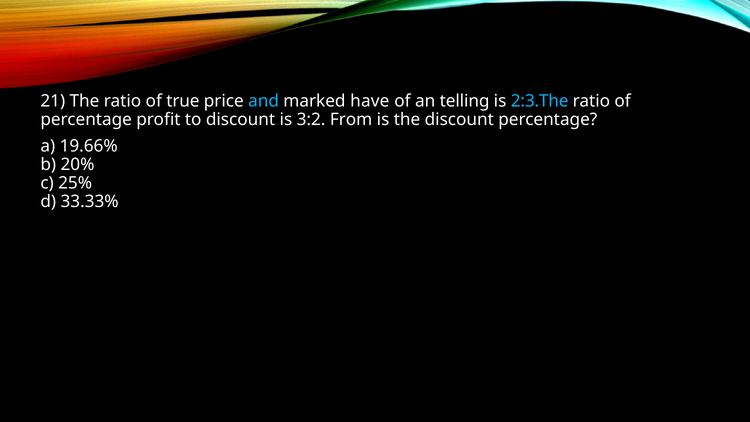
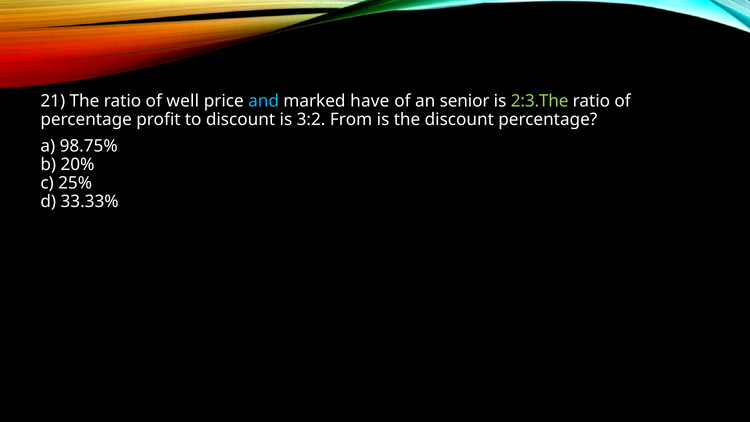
true: true -> well (183, 101)
telling: telling -> senior (465, 101)
2:3.The colour: light blue -> light green (540, 101)
19.66%: 19.66% -> 98.75% (89, 146)
